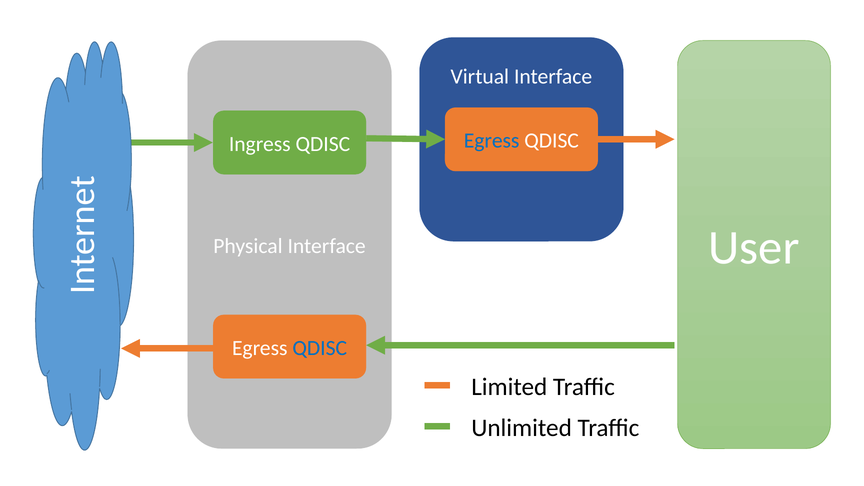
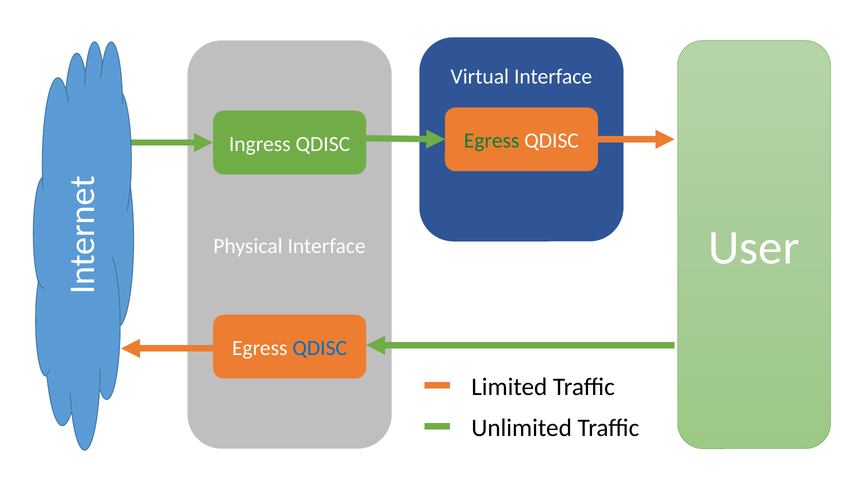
Egress colour: blue -> green (492, 141)
